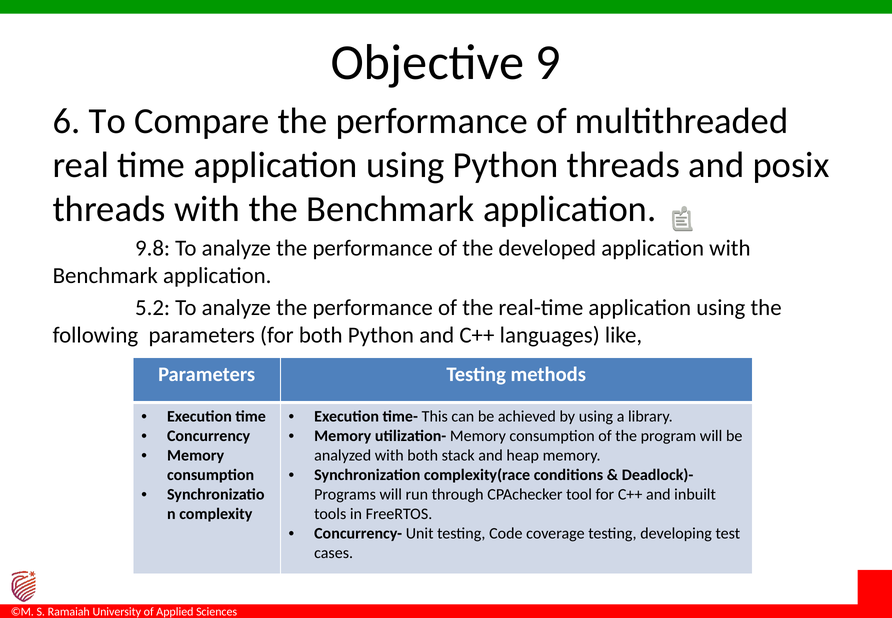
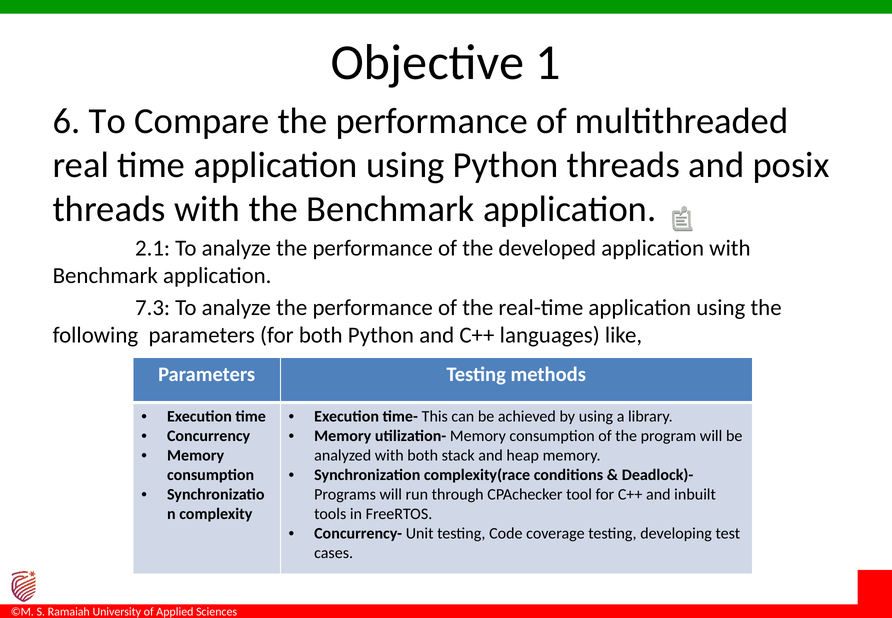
9: 9 -> 1 (548, 62)
9.8: 9.8 -> 2.1 (153, 248)
5.2: 5.2 -> 7.3 (153, 308)
